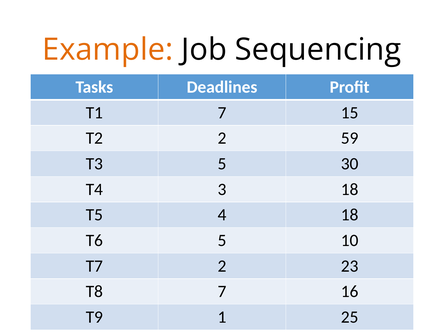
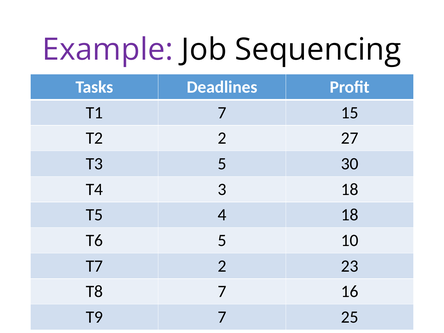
Example colour: orange -> purple (108, 50)
59: 59 -> 27 (350, 138)
T9 1: 1 -> 7 (222, 317)
